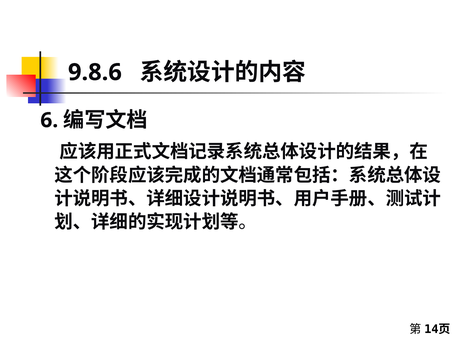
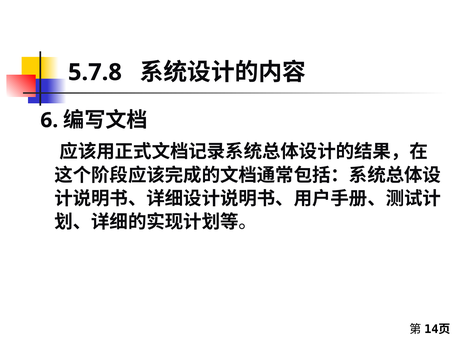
9.8.6: 9.8.6 -> 5.7.8 (95, 72)
